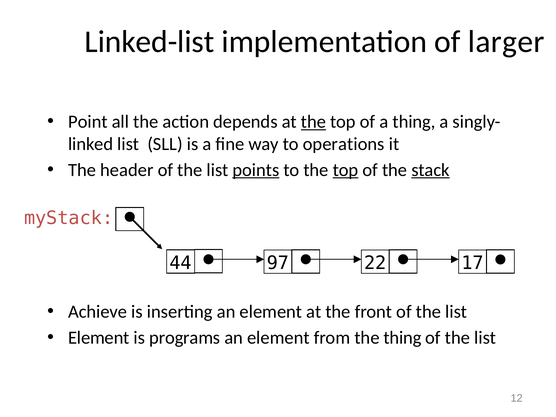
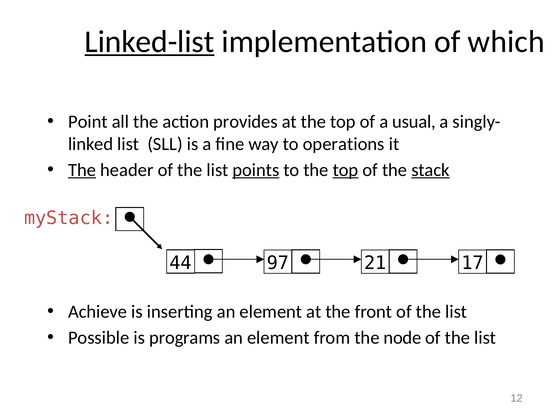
Linked-list underline: none -> present (149, 42)
larger: larger -> which (506, 42)
depends: depends -> provides (245, 122)
the underline: present -> none (313, 122)
a thing: thing -> usual (414, 122)
The underline: none -> present (82, 170)
22: 22 -> 21 (375, 263)
Element: Element -> Possible (99, 338)
the thing: thing -> node (402, 338)
